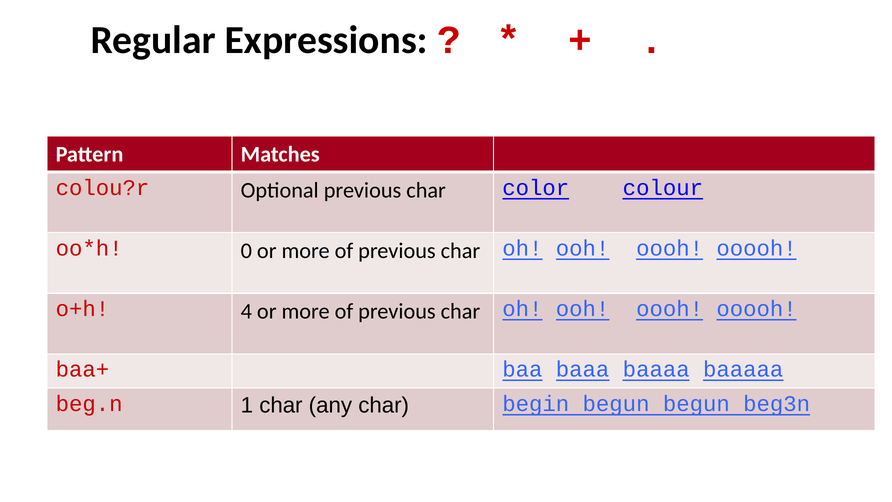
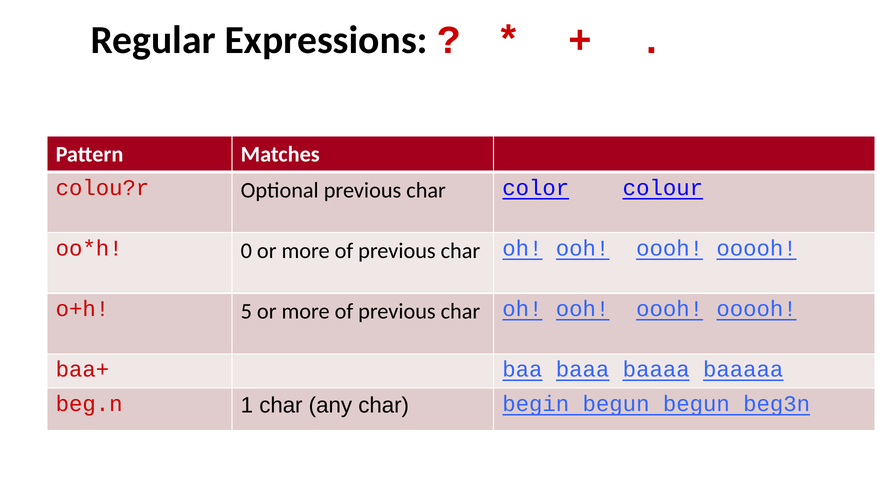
4: 4 -> 5 (246, 311)
